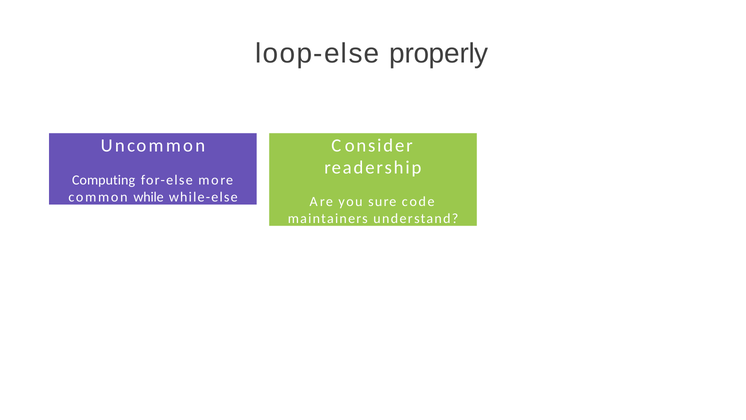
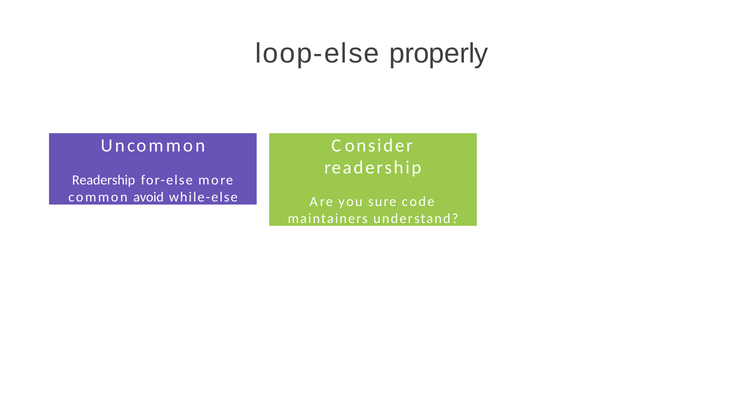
Computing: Computing -> Readership (104, 180)
while: while -> avoid (149, 197)
